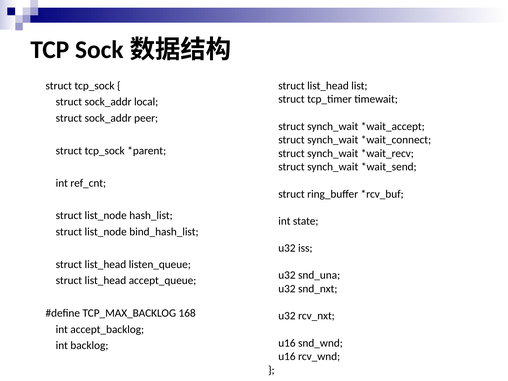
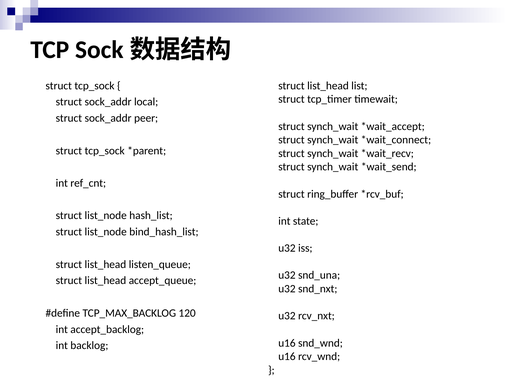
168: 168 -> 120 (187, 313)
